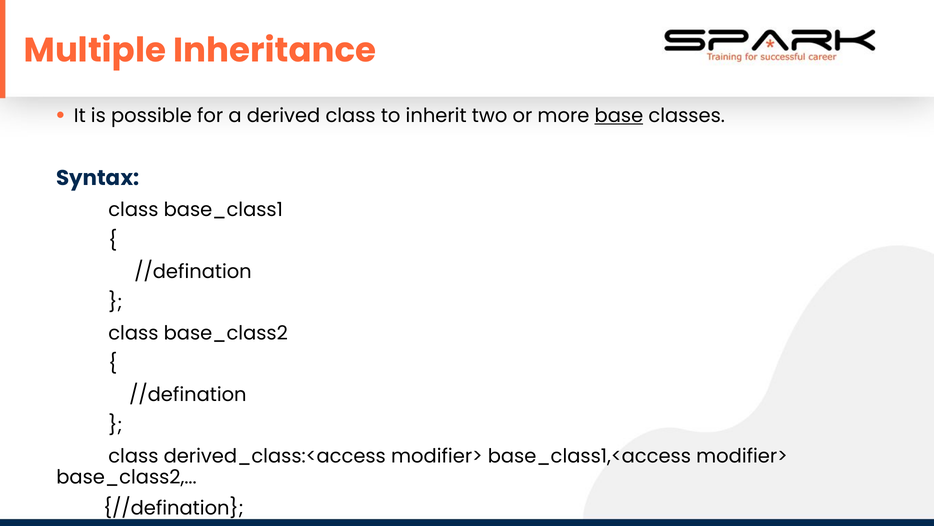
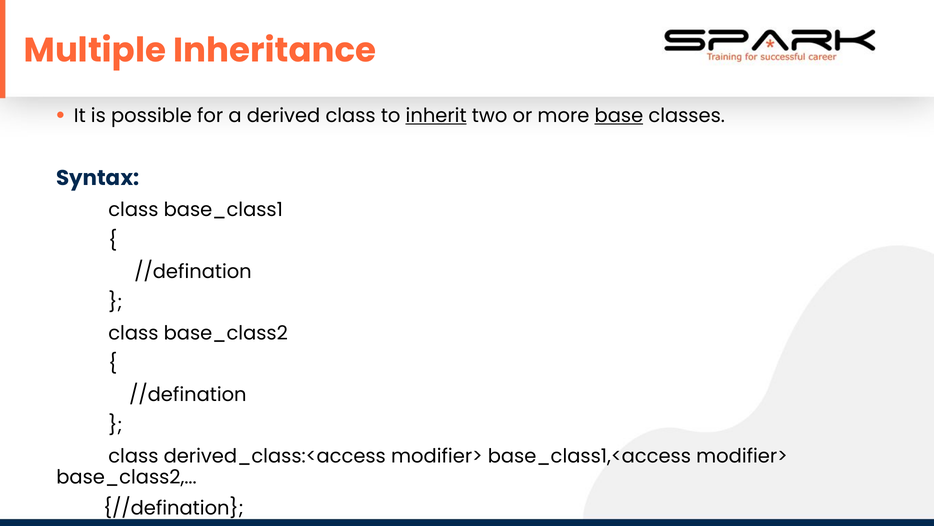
inherit underline: none -> present (436, 115)
